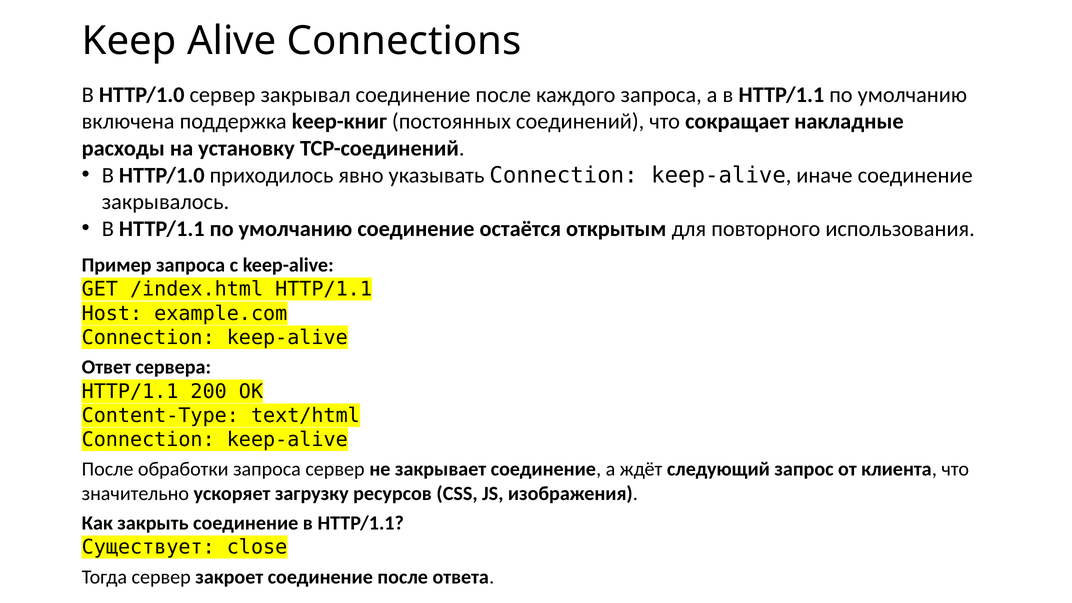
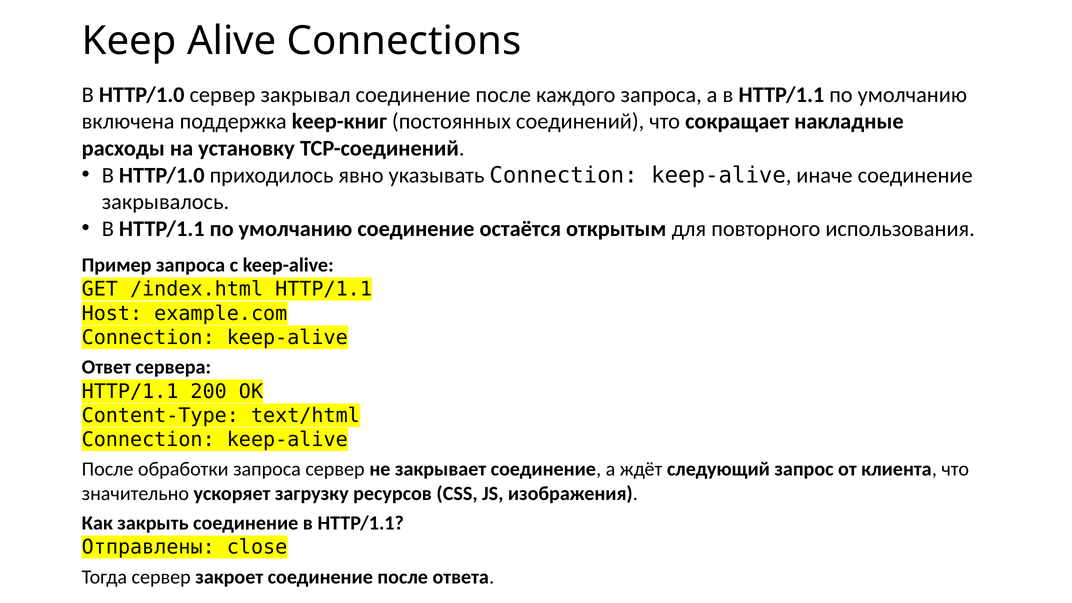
Существует: Существует -> Отправлены (148, 547)
